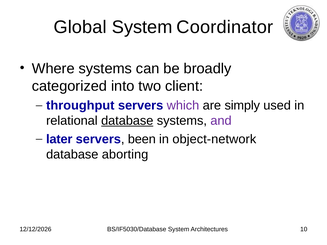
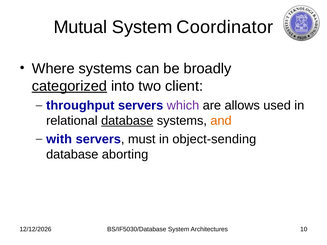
Global: Global -> Mutual (80, 27)
categorized underline: none -> present (69, 86)
simply: simply -> allows (242, 105)
and colour: purple -> orange (221, 121)
later: later -> with (59, 139)
been: been -> must (142, 139)
object-network: object-network -> object-sending (214, 139)
